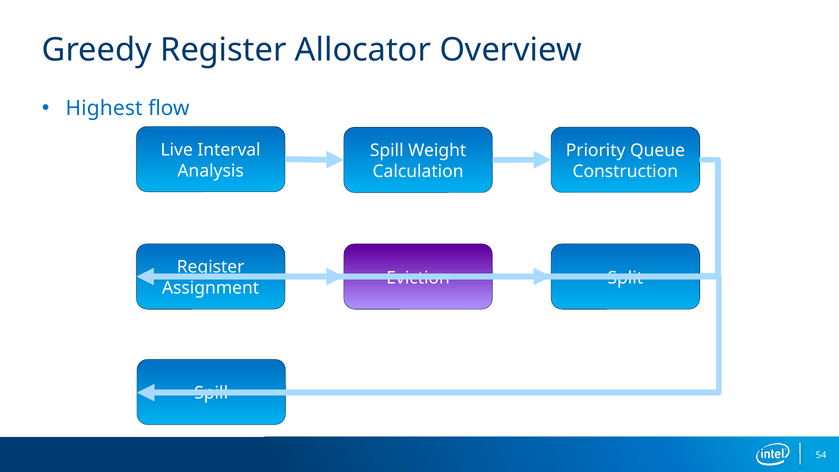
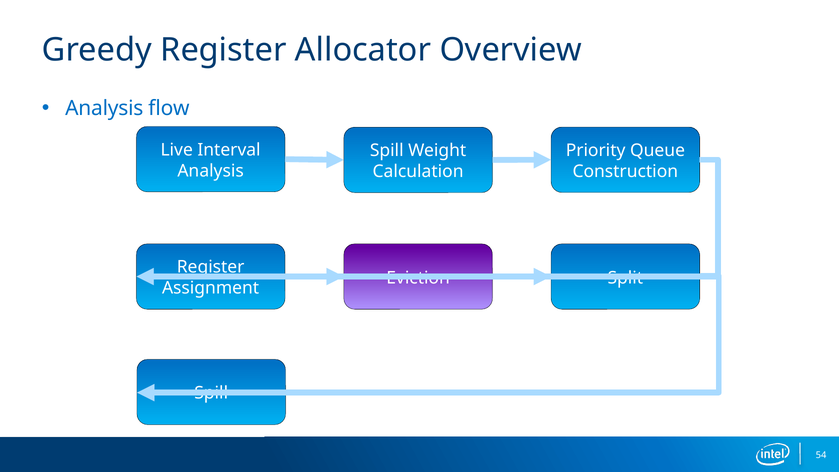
Highest: Highest -> Analysis (104, 108)
